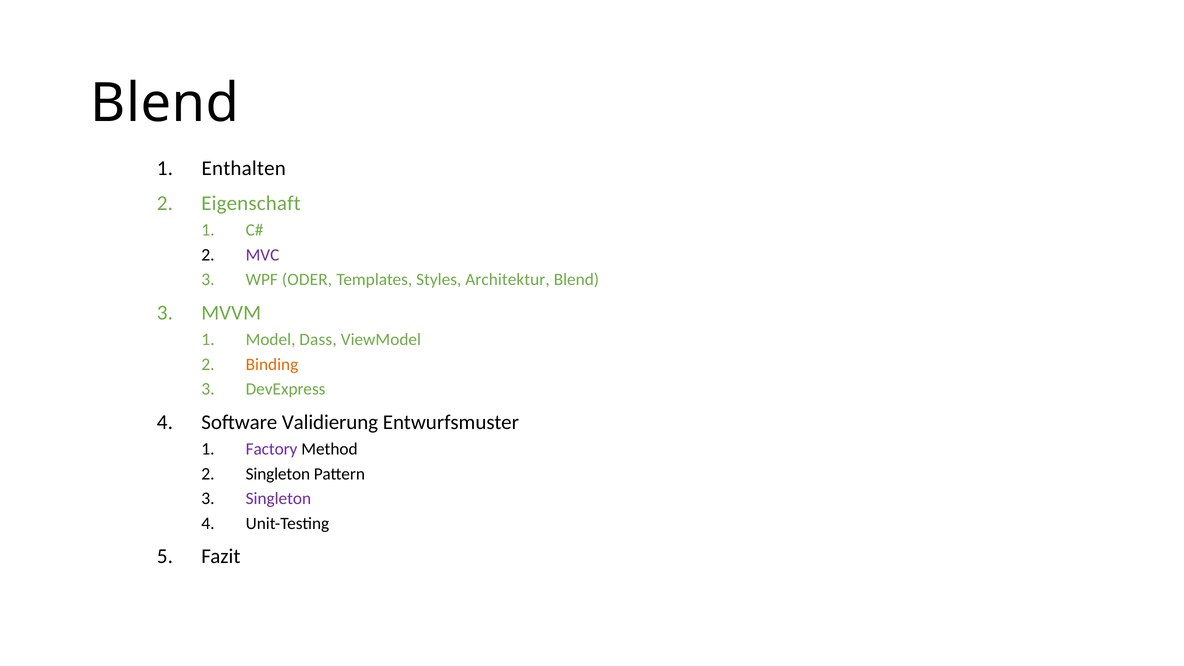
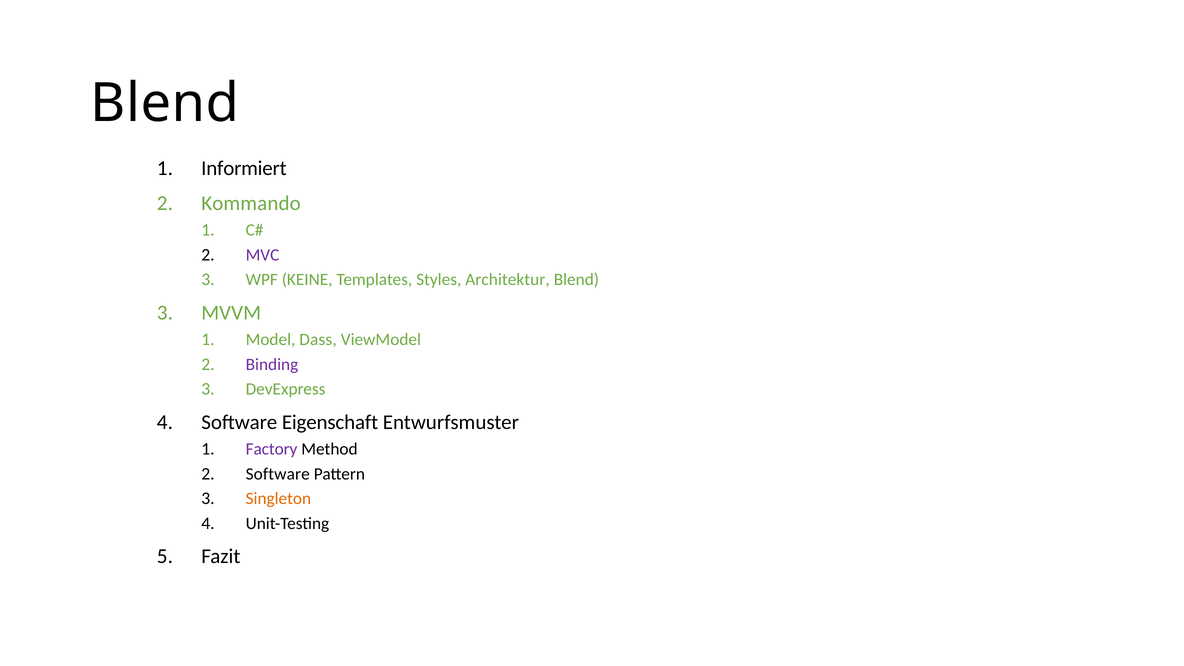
Enthalten: Enthalten -> Informiert (244, 168)
Eigenschaft: Eigenschaft -> Kommando (251, 203)
ODER: ODER -> KEINE (307, 280)
Binding colour: orange -> purple (272, 364)
Validierung: Validierung -> Eigenschaft (330, 422)
Singleton: Singleton -> Software (278, 474)
Singleton colour: purple -> orange (278, 499)
